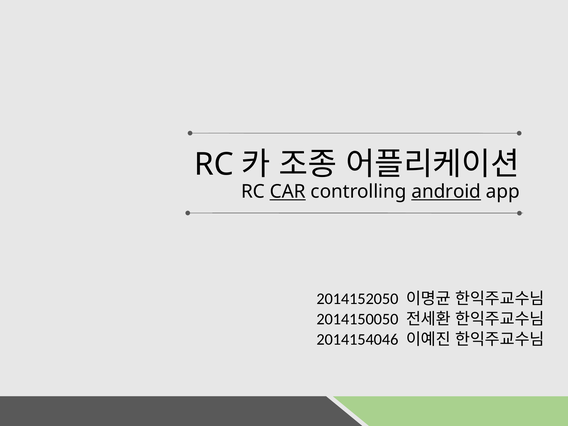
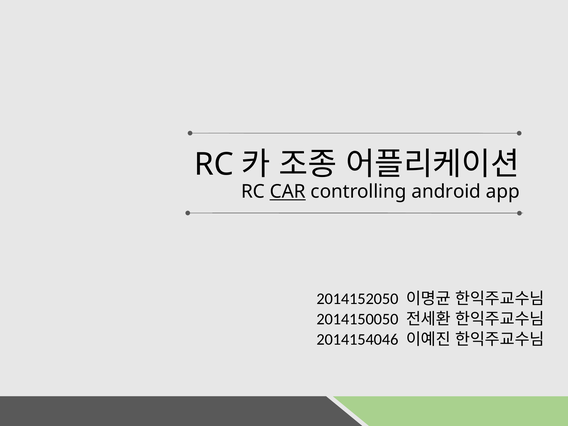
android underline: present -> none (446, 192)
